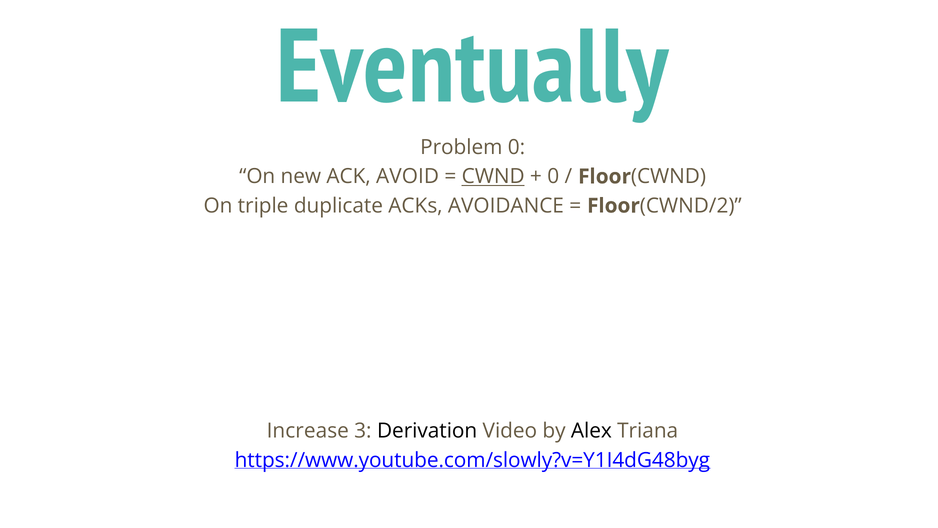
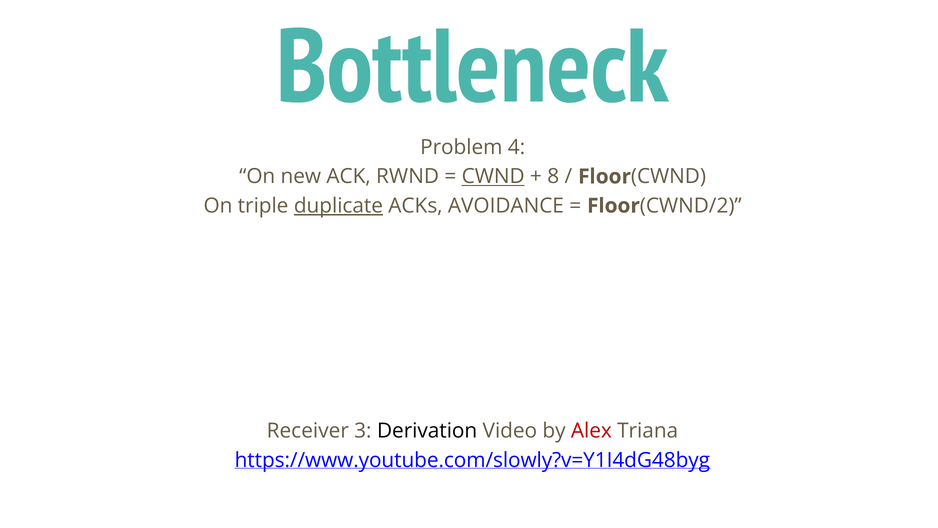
Eventually: Eventually -> Bottleneck (473, 67)
Problem 0: 0 -> 4 (516, 147)
AVOID: AVOID -> RWND (408, 176)
0: 0 -> 8 (553, 176)
duplicate underline: none -> present (338, 206)
Increase: Increase -> Receiver (308, 431)
Alex colour: black -> red (591, 431)
